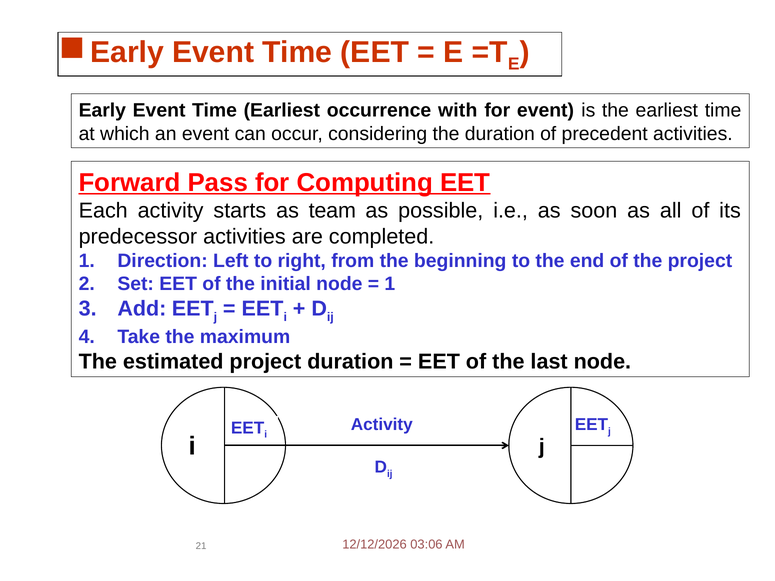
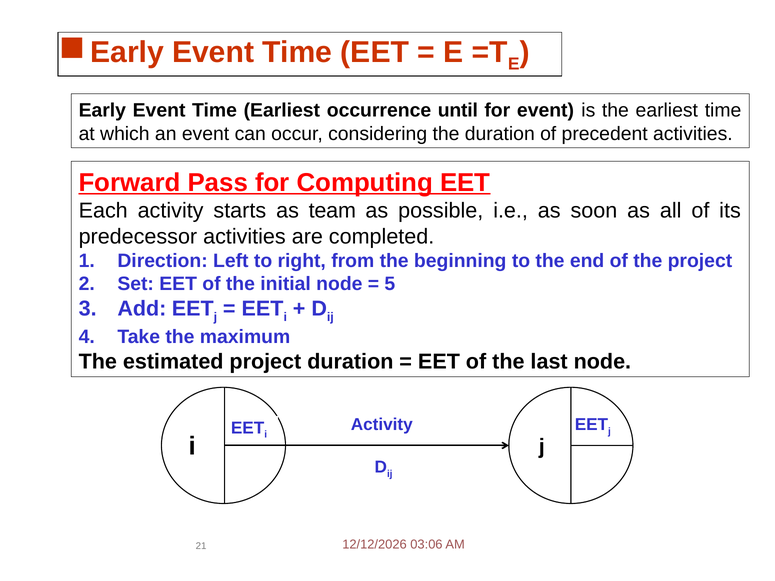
with: with -> until (458, 111)
1: 1 -> 5 (390, 284)
